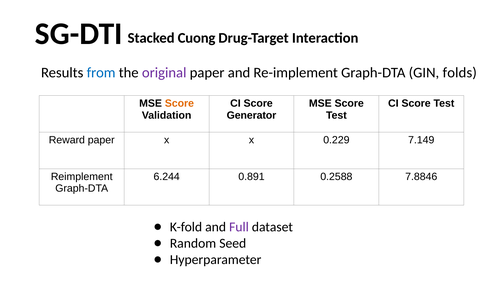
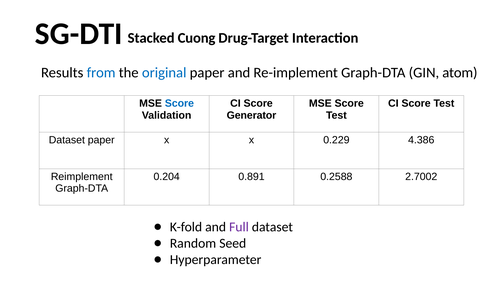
original colour: purple -> blue (164, 73)
folds: folds -> atom (460, 73)
Score colour: orange -> blue (179, 104)
Reward: Reward -> Dataset (67, 140)
7.149: 7.149 -> 4.386 (421, 140)
6.244: 6.244 -> 0.204 (167, 177)
7.8846: 7.8846 -> 2.7002 (421, 177)
